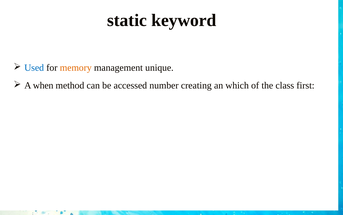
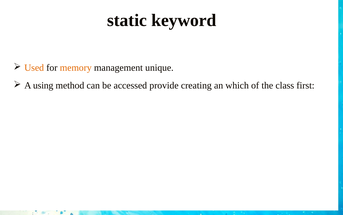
Used colour: blue -> orange (34, 68)
when: when -> using (43, 85)
number: number -> provide (164, 85)
